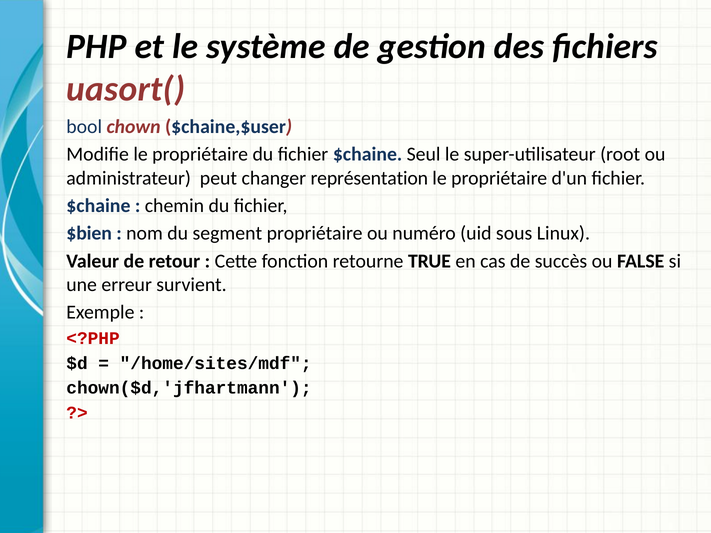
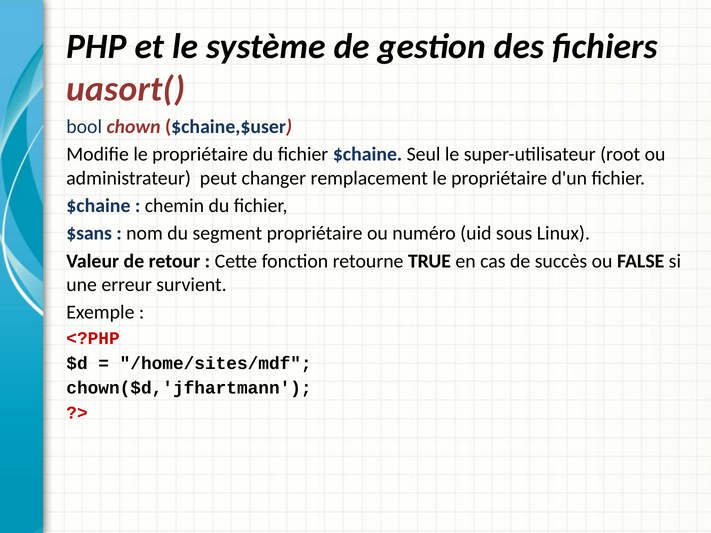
représentation: représentation -> remplacement (369, 178)
$bien: $bien -> $sans (89, 233)
